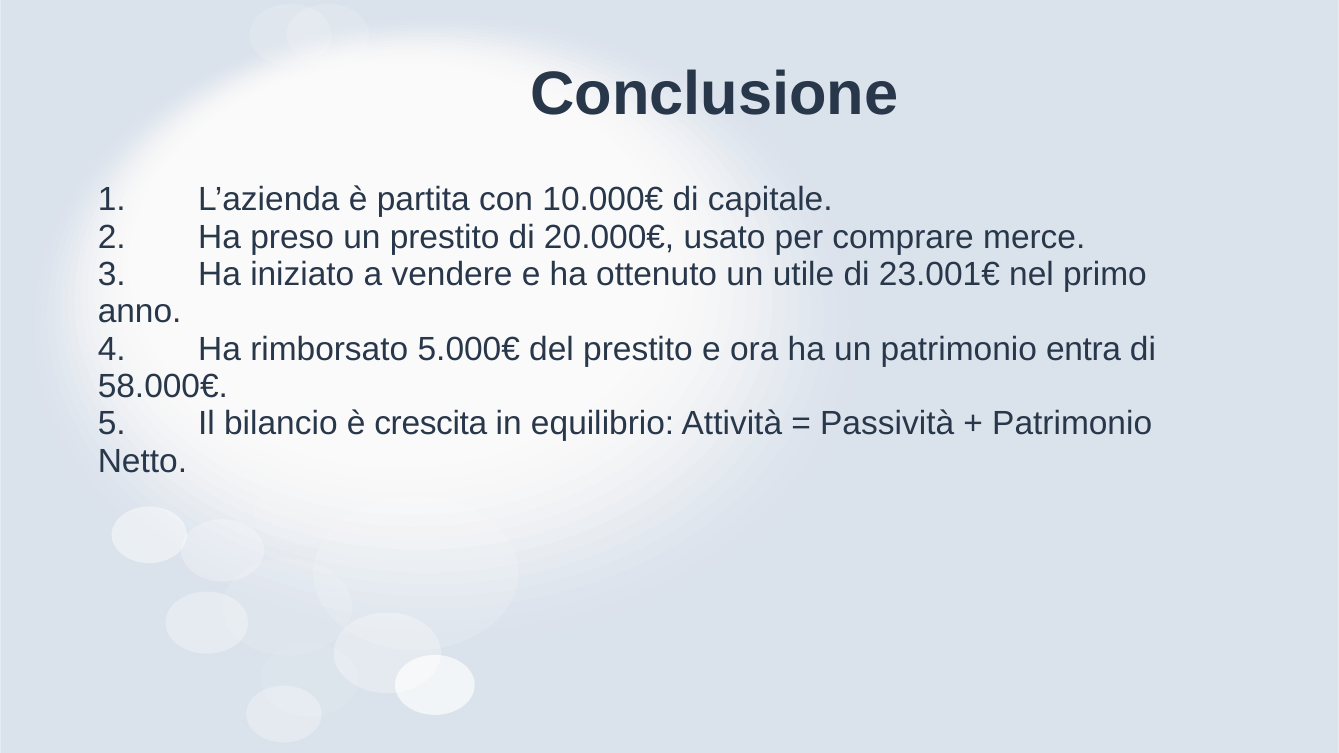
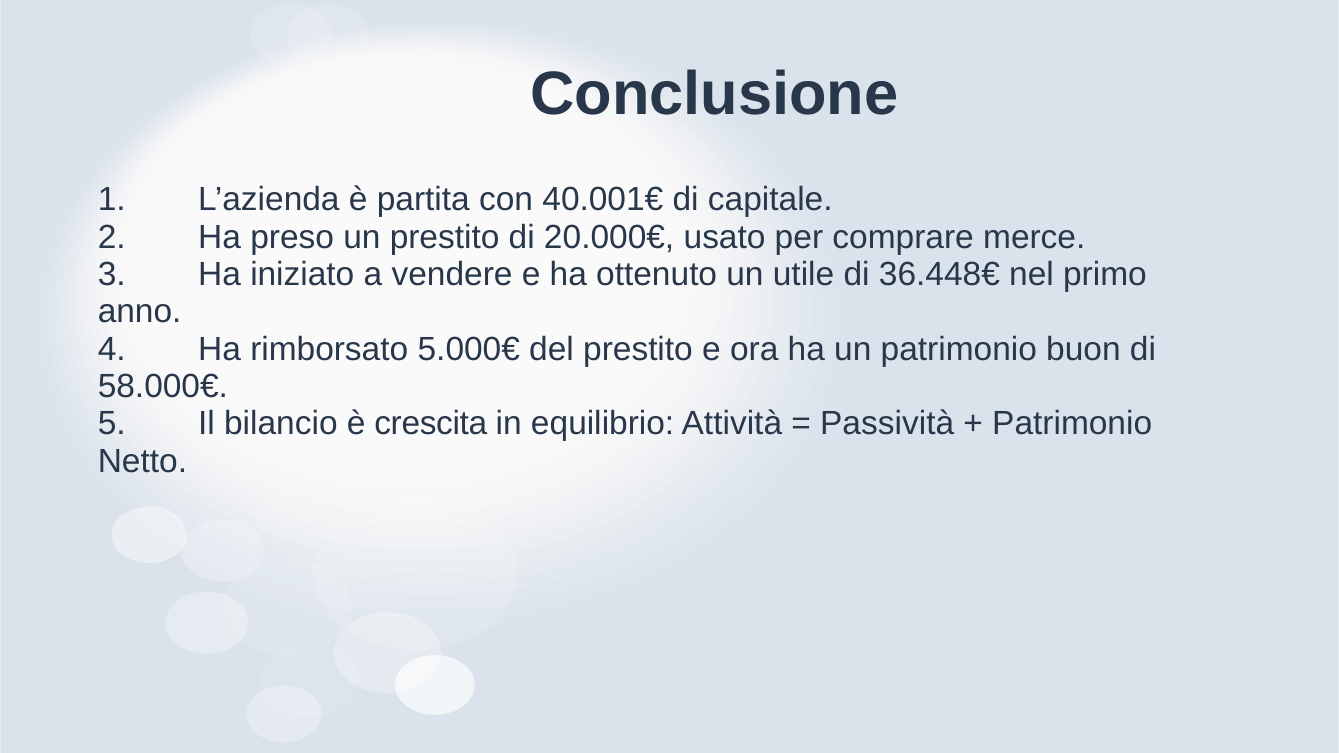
10.000€: 10.000€ -> 40.001€ (603, 200)
23.001€: 23.001€ -> 36.448€ (939, 275)
entra: entra -> buon (1083, 349)
